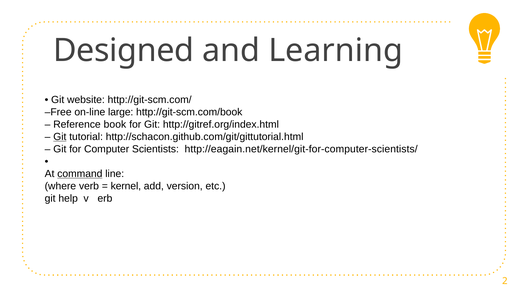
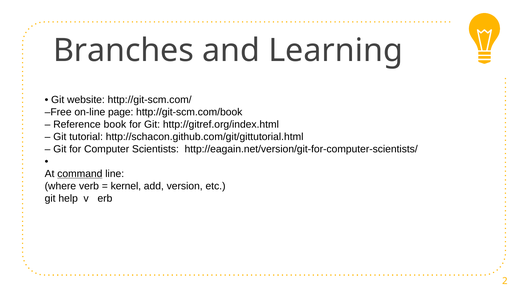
Designed: Designed -> Branches (123, 51)
large: large -> page (121, 112)
Git underline: present -> none (60, 137)
http://eagain.net/kernel/git-for-computer-scientists/: http://eagain.net/kernel/git-for-computer-scientists/ -> http://eagain.net/version/git-for-computer-scientists/ (301, 149)
